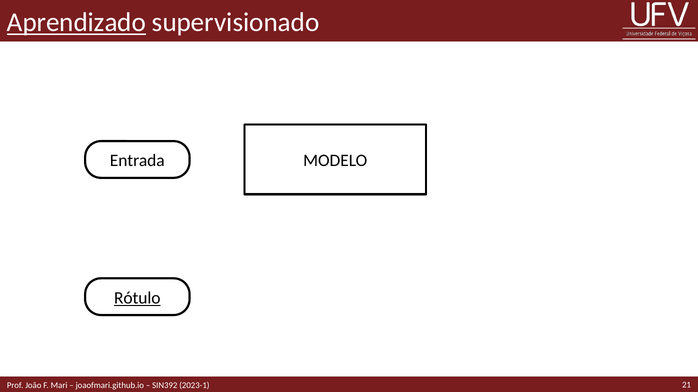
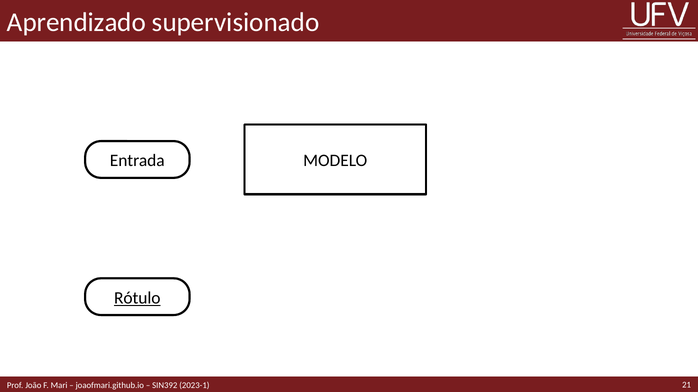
Aprendizado underline: present -> none (76, 22)
